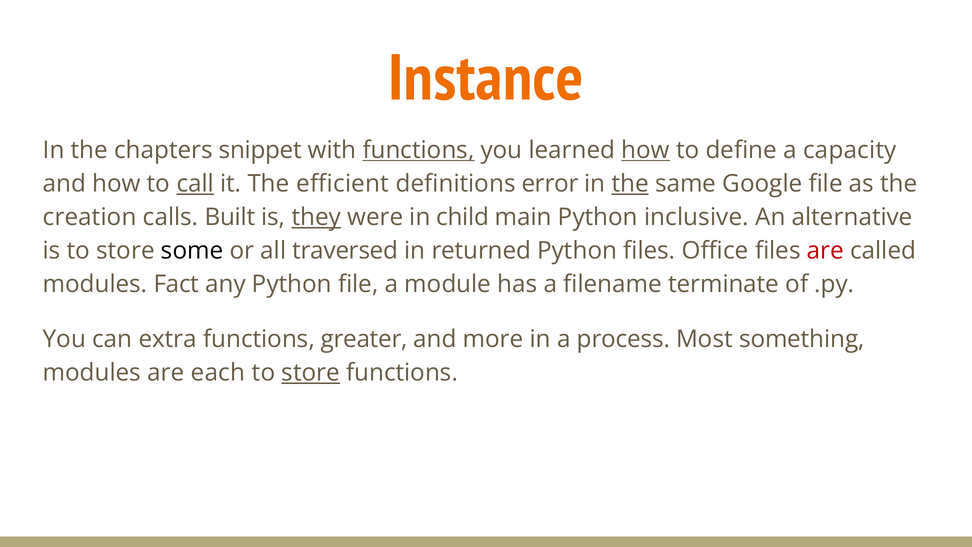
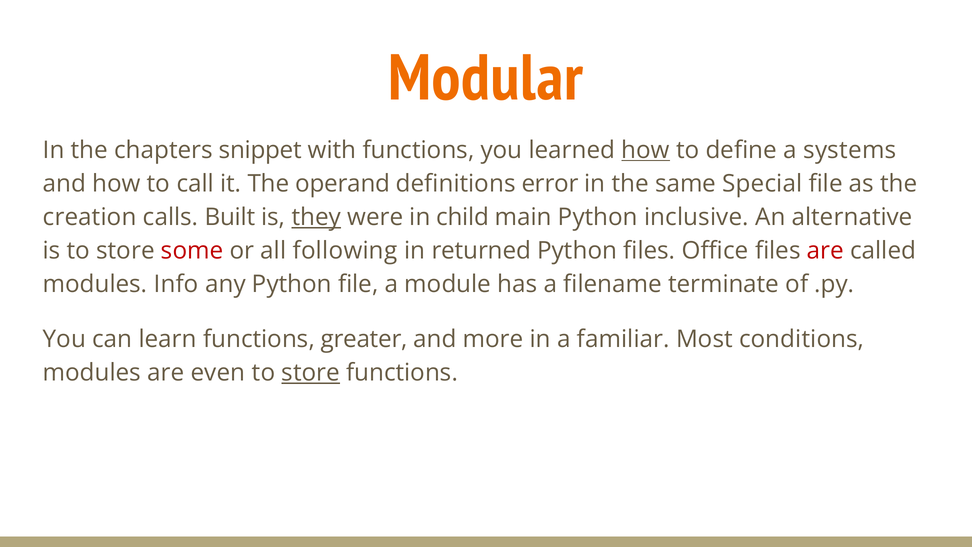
Instance: Instance -> Modular (486, 78)
functions underline: present -> none (418, 150)
capacity: capacity -> systems (850, 150)
call underline: present -> none (195, 184)
efficient: efficient -> operand (343, 184)
the underline: present -> none (630, 184)
Google: Google -> Special (762, 184)
some colour: black -> red (192, 251)
traversed: traversed -> following (345, 251)
Fact: Fact -> Info (176, 284)
extra: extra -> learn (168, 339)
process: process -> familiar (623, 339)
something: something -> conditions (802, 339)
each: each -> even (218, 373)
